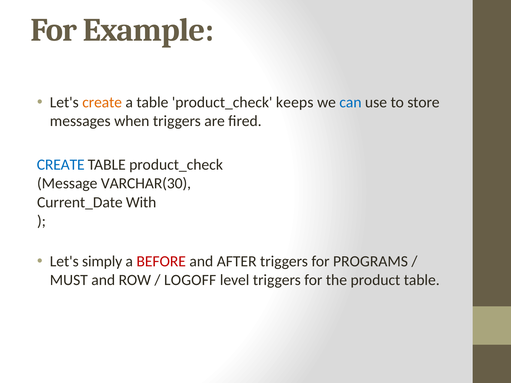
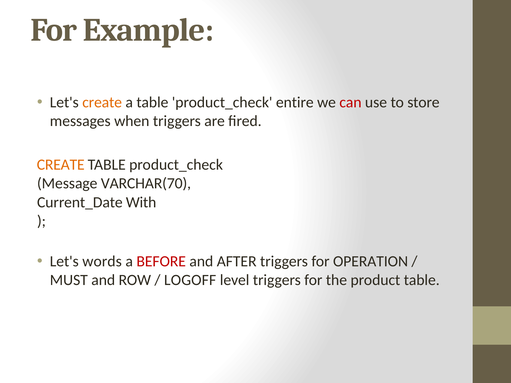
keeps: keeps -> entire (295, 102)
can colour: blue -> red (350, 102)
CREATE colour: blue -> orange (61, 165)
VARCHAR(30: VARCHAR(30 -> VARCHAR(70 (146, 184)
simply: simply -> words (102, 262)
PROGRAMS: PROGRAMS -> OPERATION (371, 262)
